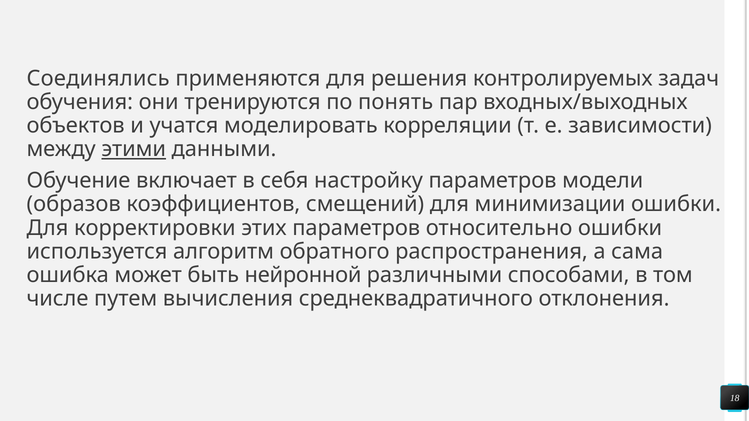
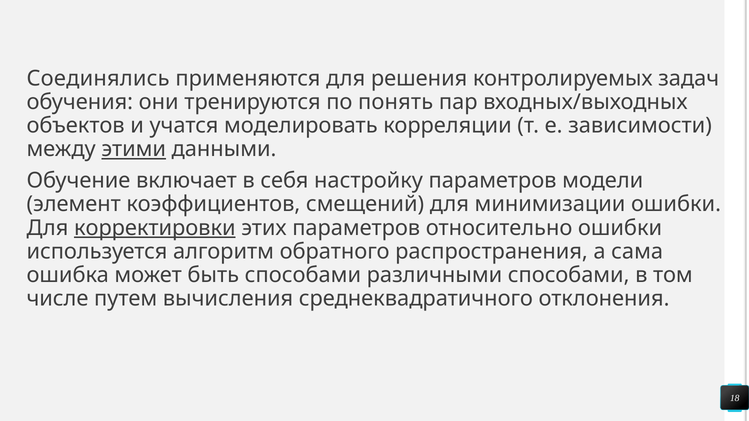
образов: образов -> элемент (74, 204)
корректировки underline: none -> present (155, 228)
быть нейронной: нейронной -> способами (303, 275)
